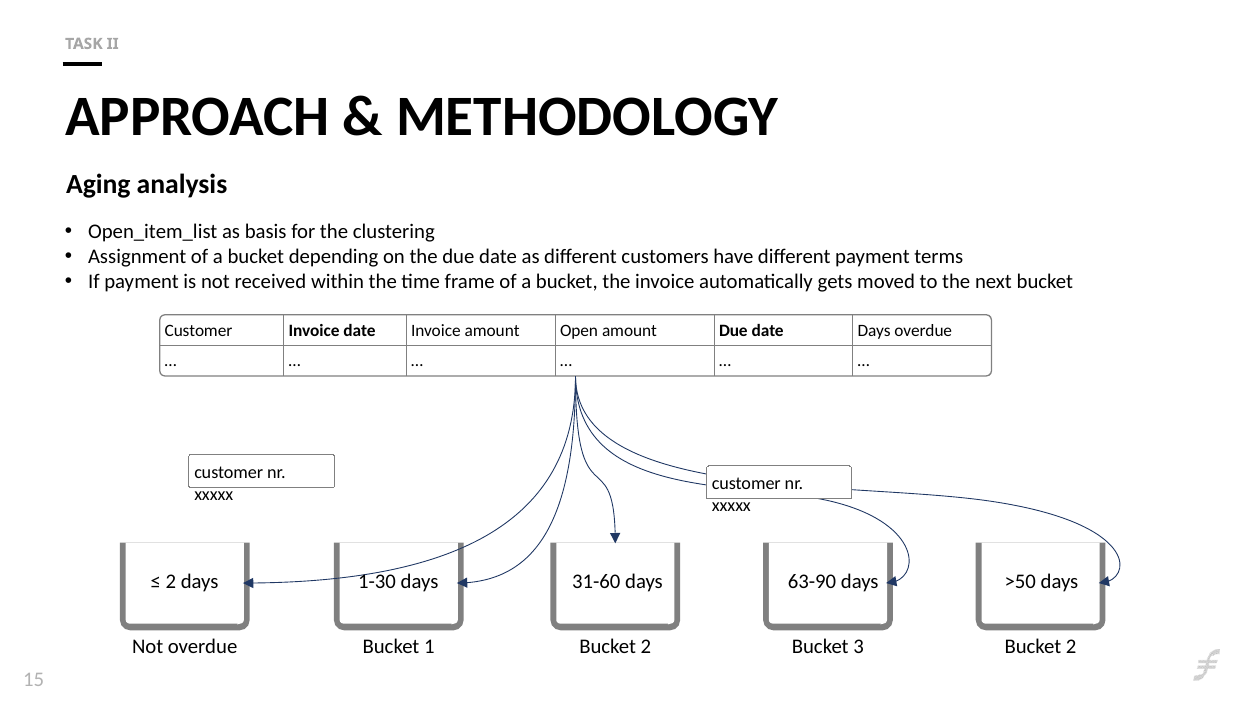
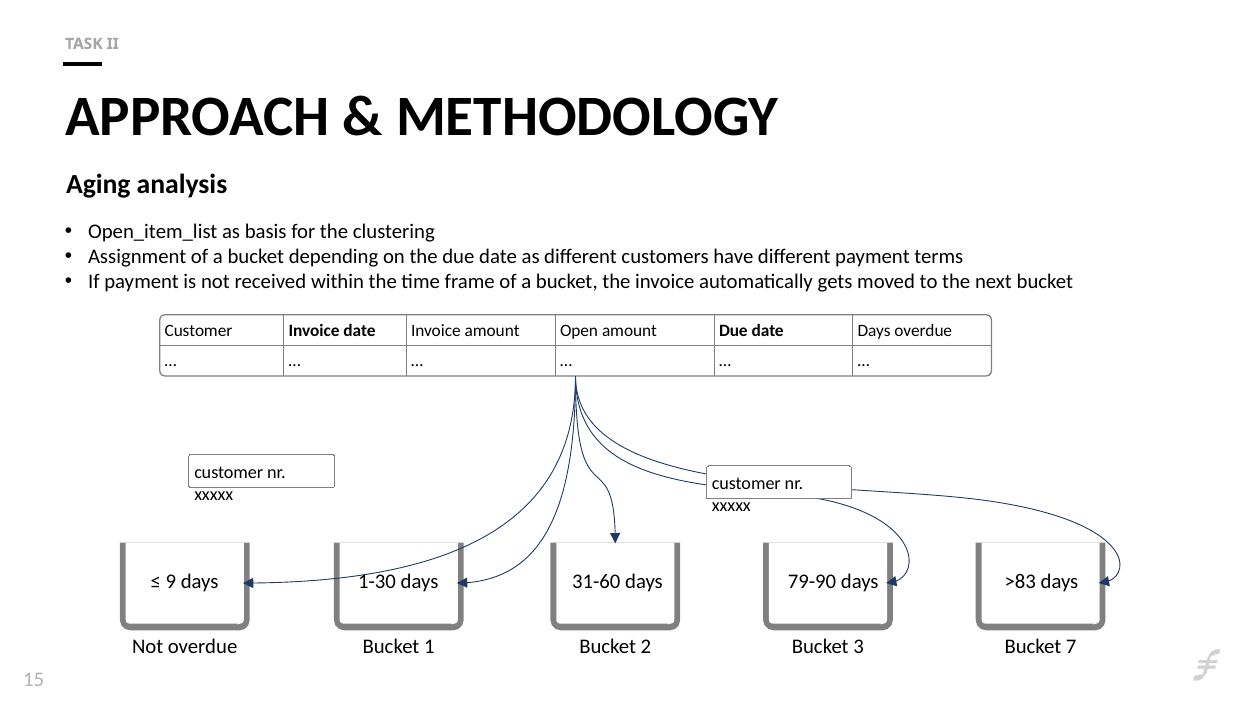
2: 2 -> 9 (171, 582)
63-90: 63-90 -> 79-90 (812, 582)
>50: >50 -> >83 (1020, 582)
2: 2 -> 7 (1071, 647)
